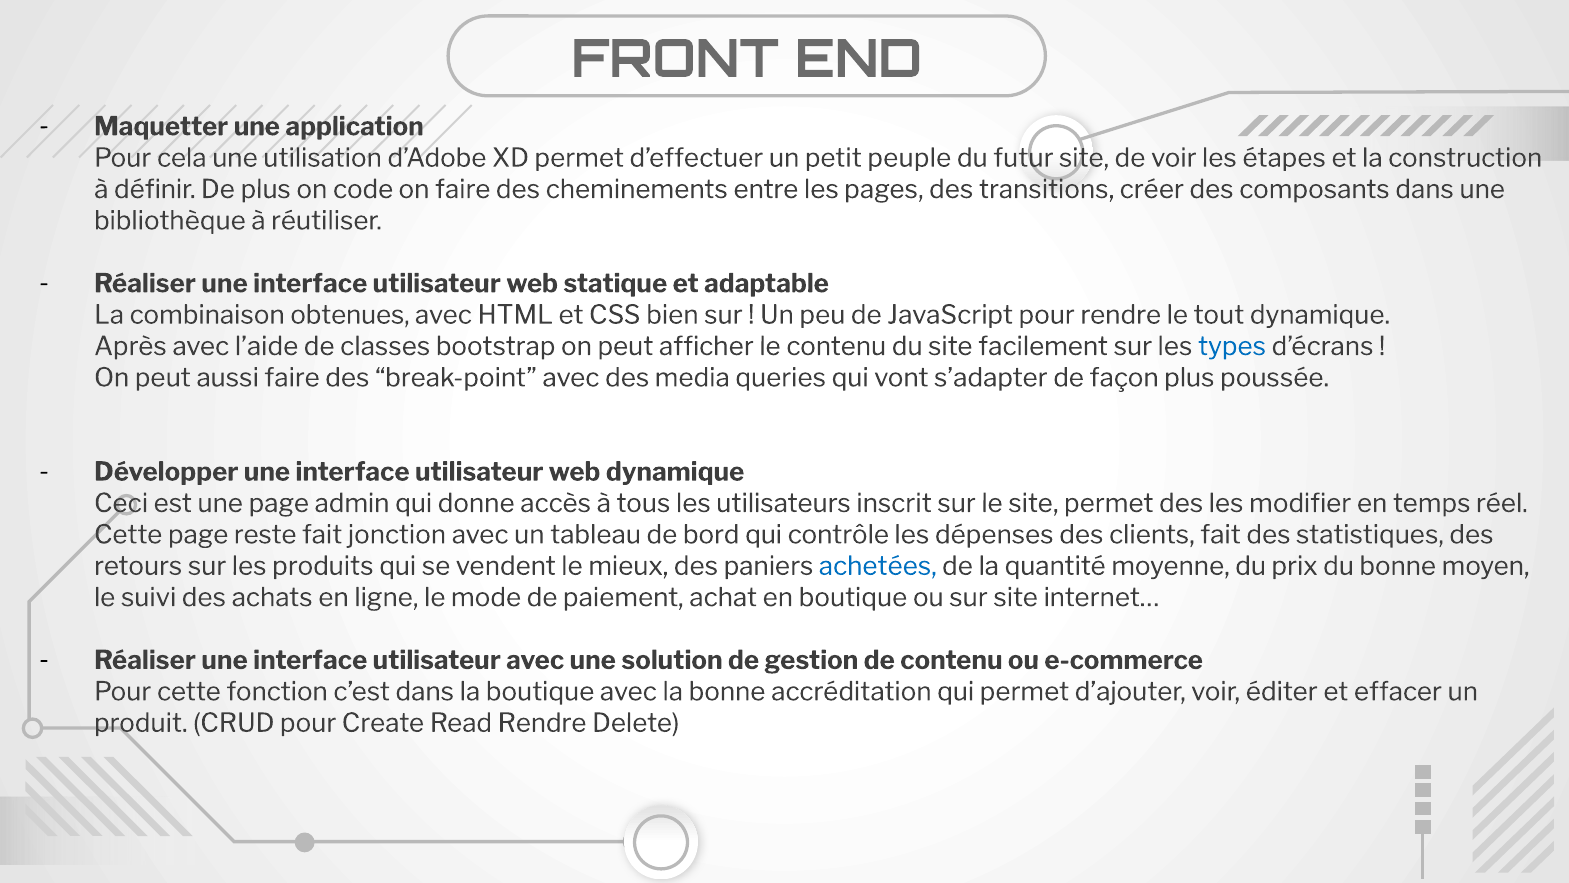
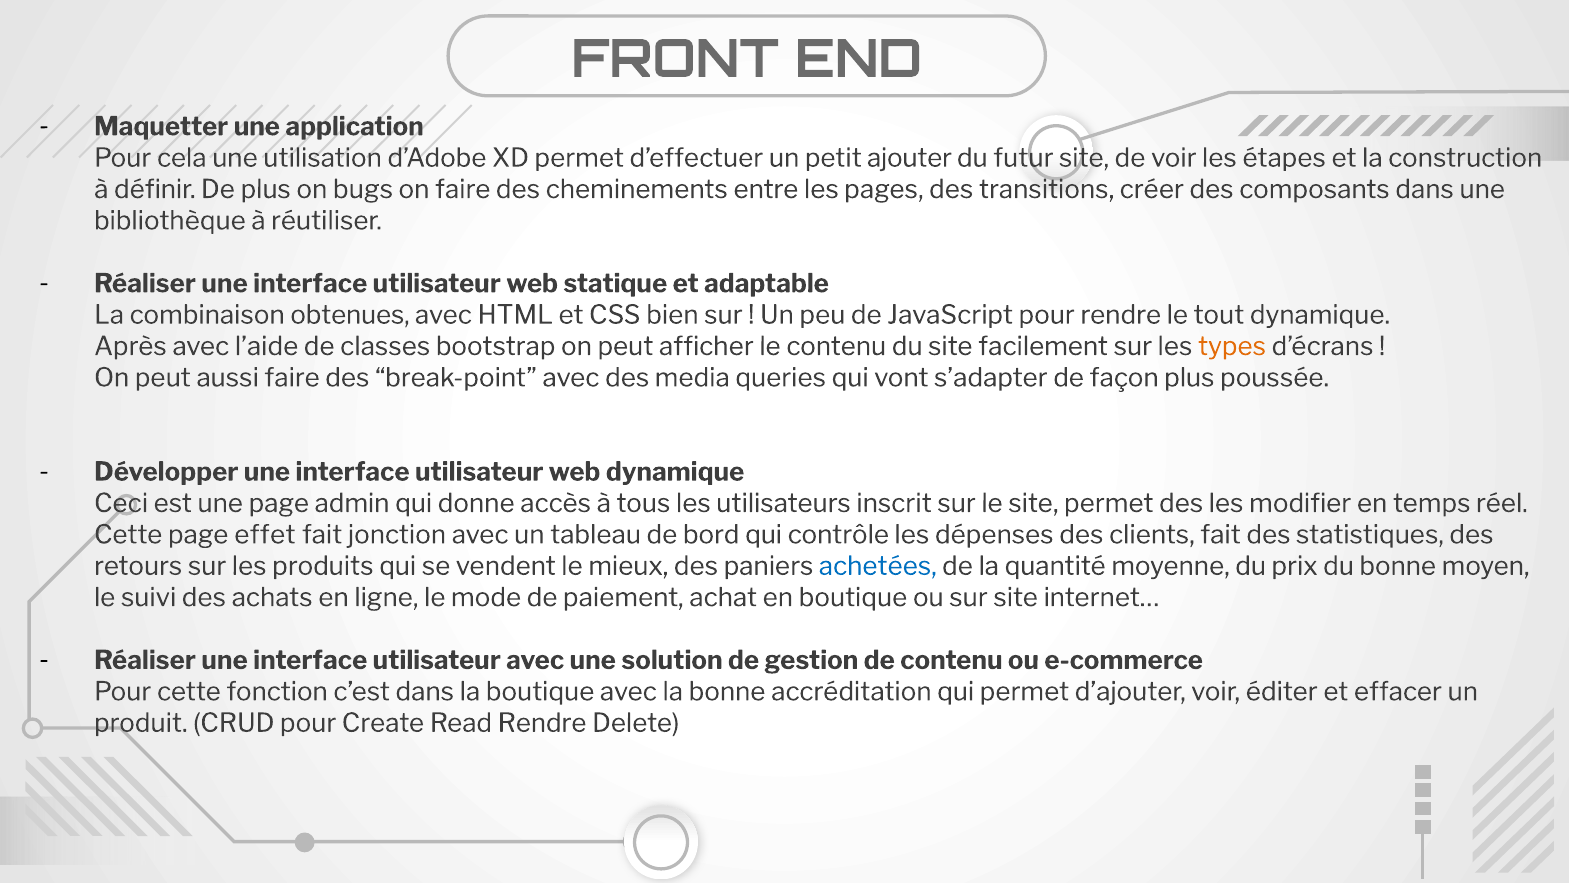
peuple: peuple -> ajouter (910, 158)
code: code -> bugs (363, 189)
types colour: blue -> orange (1232, 346)
reste: reste -> effet (265, 535)
